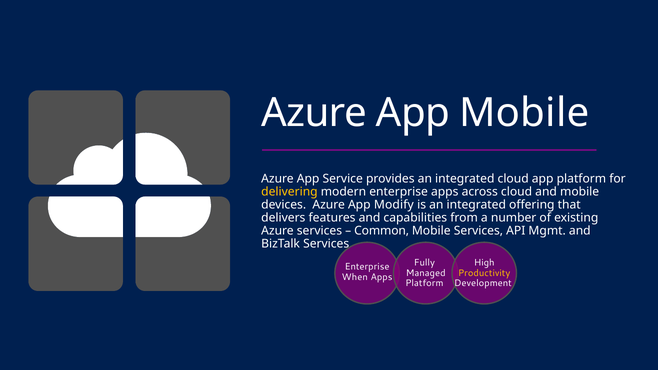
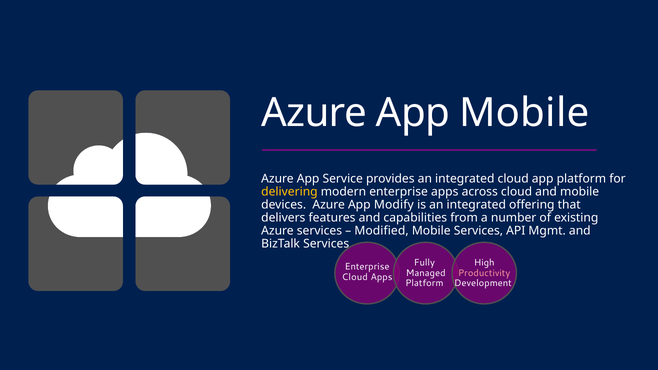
Common: Common -> Modified (382, 231)
Productivity colour: yellow -> pink (484, 273)
When: When -> Cloud (355, 277)
